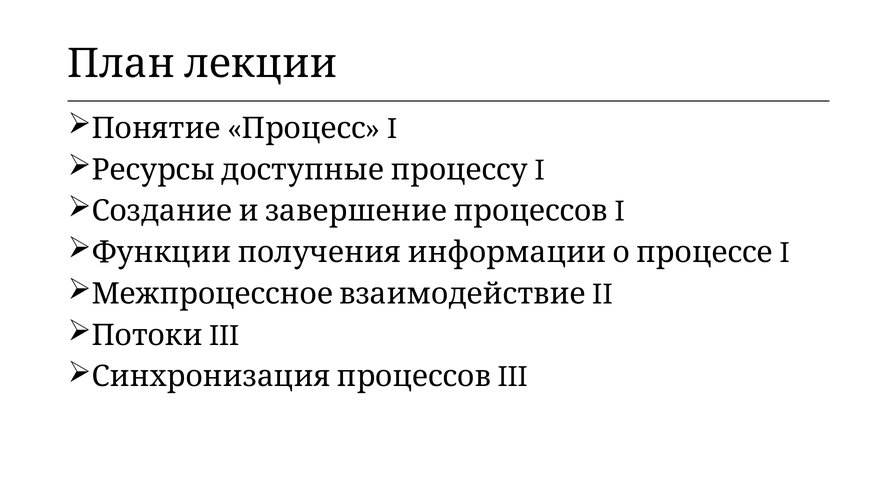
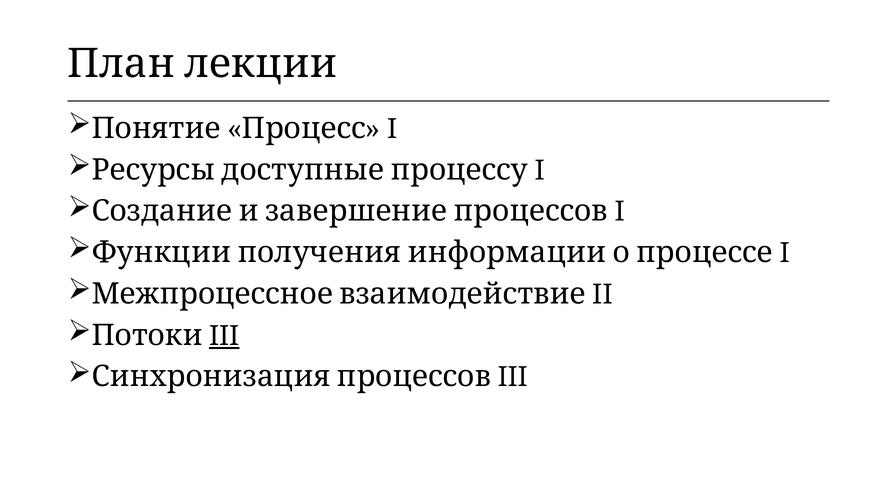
III underline: none -> present (224, 335)
